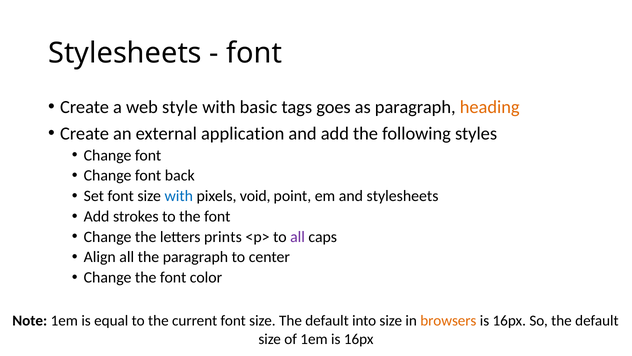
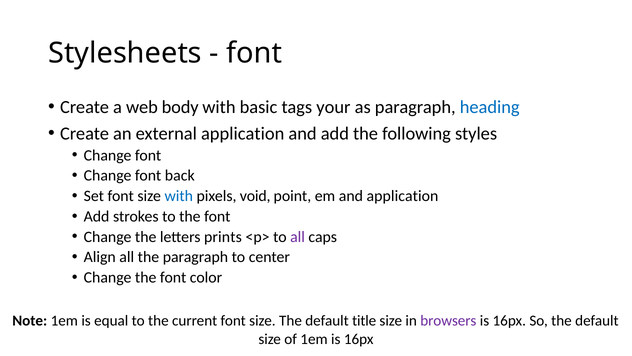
style: style -> body (180, 107)
goes: goes -> your (333, 107)
heading colour: orange -> blue (490, 107)
and stylesheets: stylesheets -> application (402, 196)
into: into -> title (364, 320)
browsers colour: orange -> purple (448, 320)
